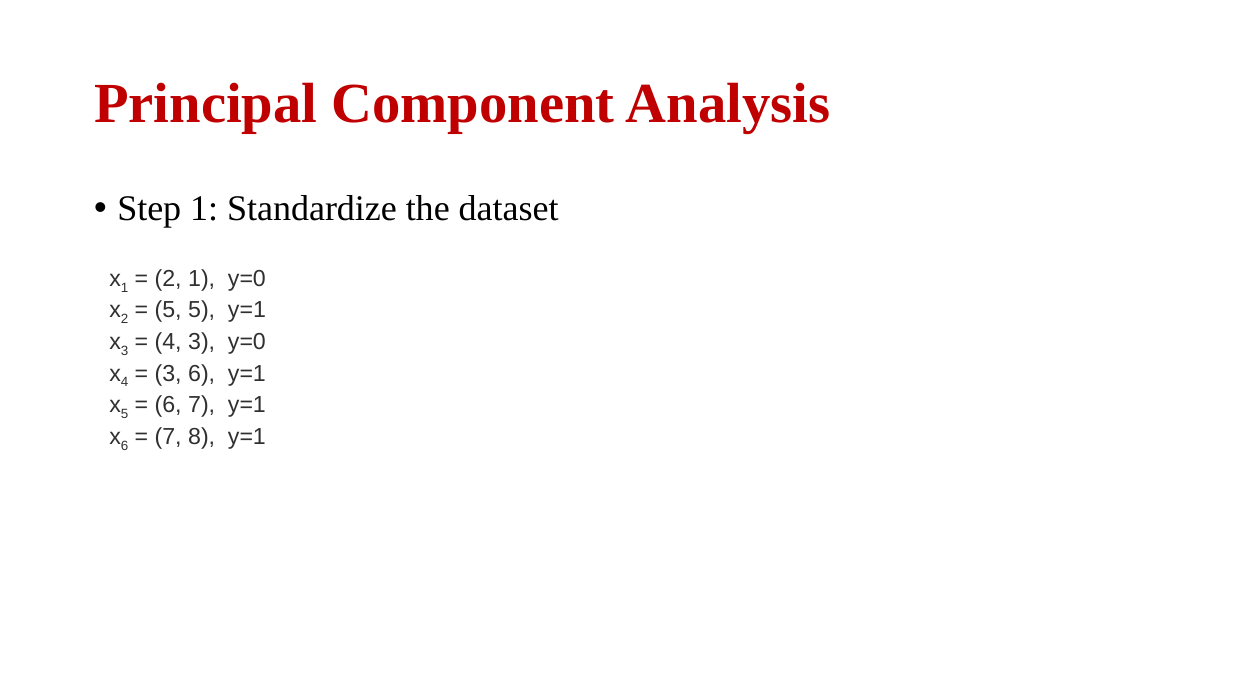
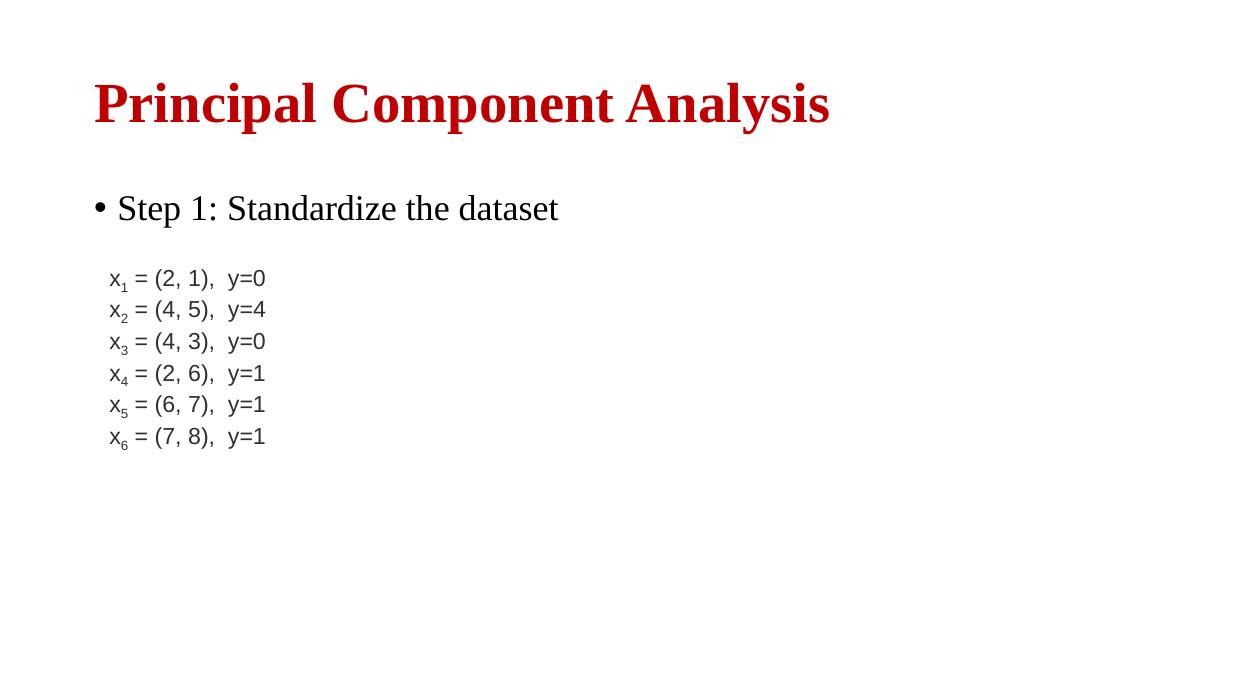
5: 5 -> 4 (168, 310)
5 y=1: y=1 -> y=4 (247, 310)
3: 3 -> 2 (168, 374)
